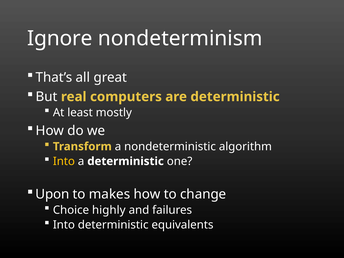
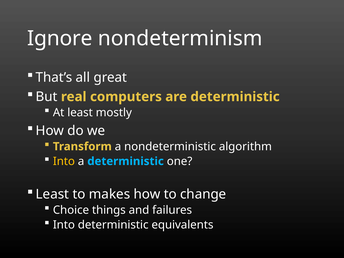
deterministic colour: white -> light blue (126, 161)
Upon: Upon -> Least (52, 194)
highly: highly -> things (109, 210)
